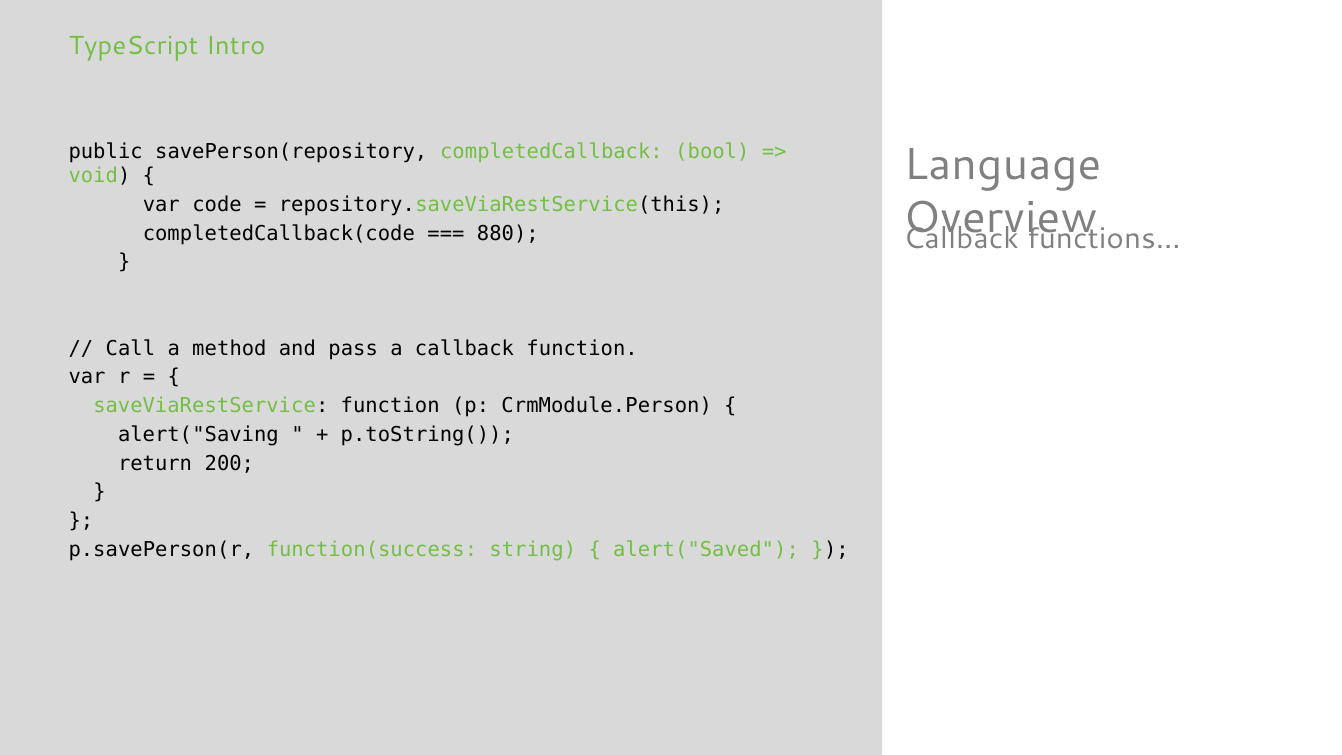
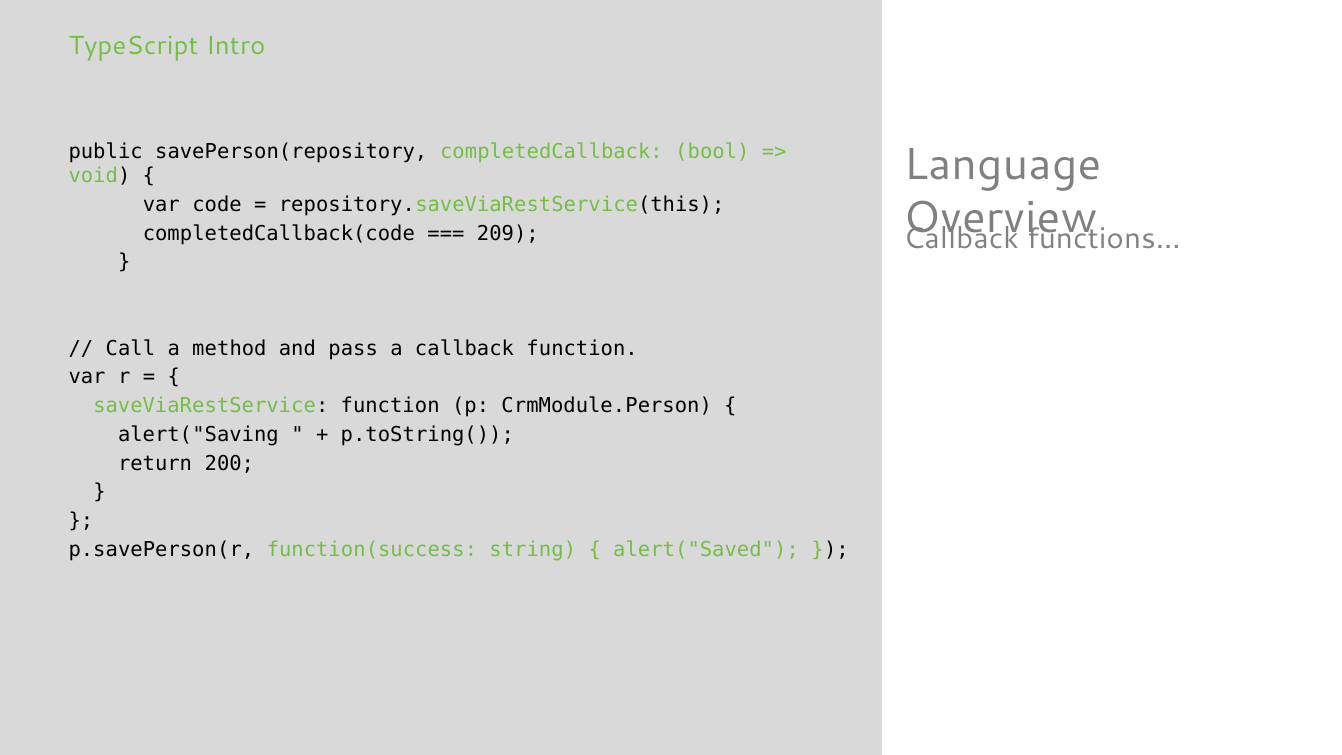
880: 880 -> 209 (508, 233)
